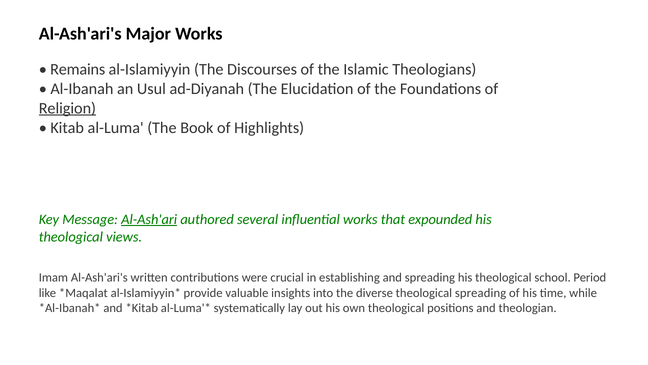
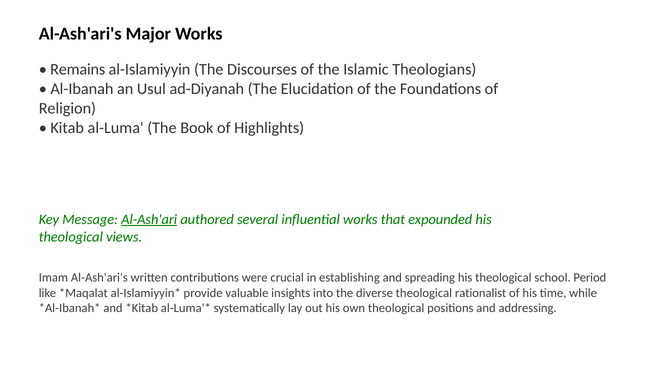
Religion underline: present -> none (67, 108)
theological spreading: spreading -> rationalist (481, 292)
theologian: theologian -> addressing (528, 308)
